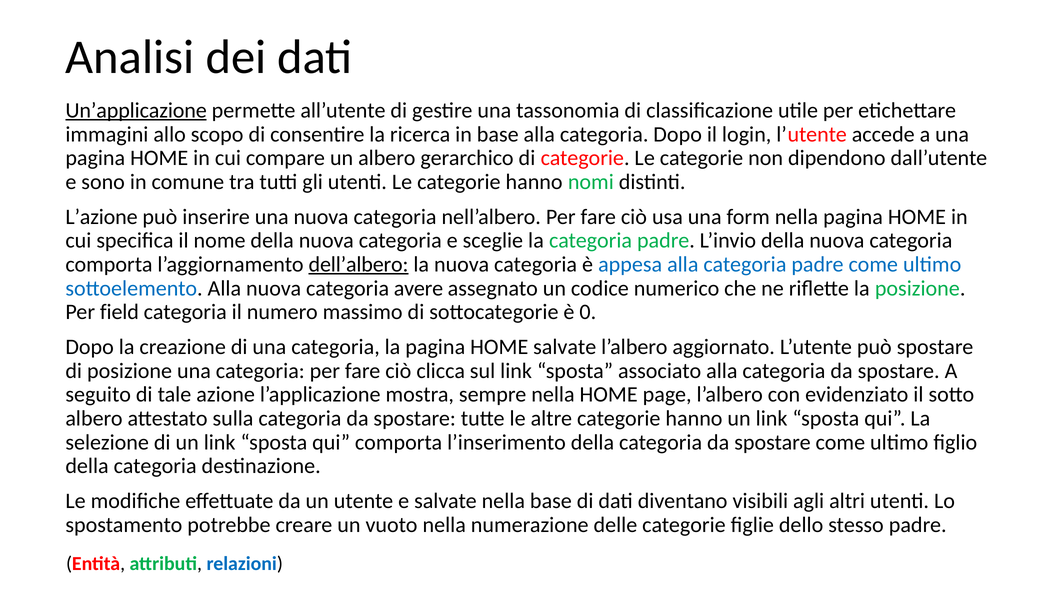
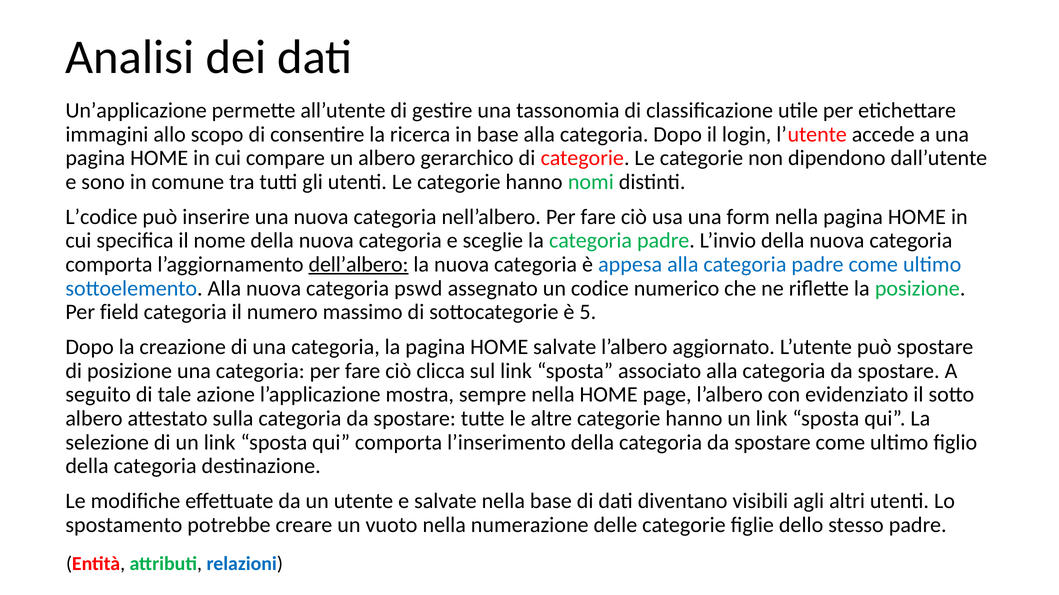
Un’applicazione underline: present -> none (136, 111)
L’azione: L’azione -> L’codice (101, 217)
avere: avere -> pswd (418, 289)
0: 0 -> 5 (588, 312)
